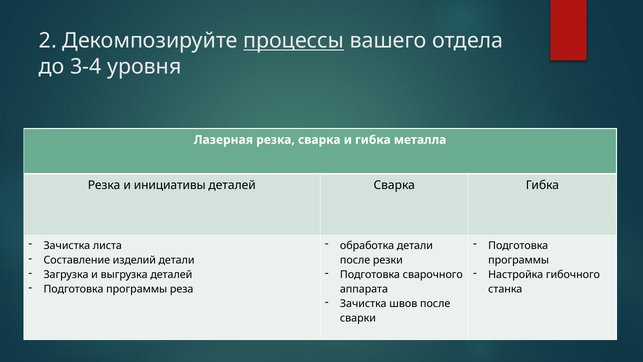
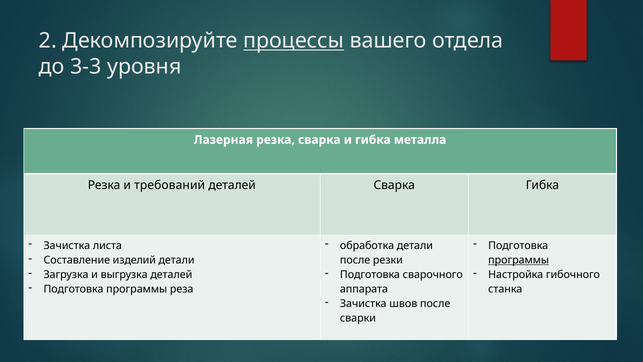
3-4: 3-4 -> 3-3 (86, 66)
инициативы: инициативы -> требований (170, 185)
программы underline: none -> present (519, 260)
